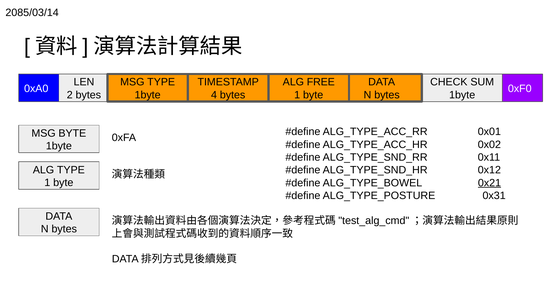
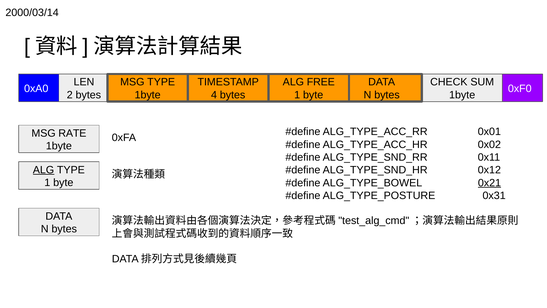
2085/03/14: 2085/03/14 -> 2000/03/14 (32, 13)
MSG BYTE: BYTE -> RATE (72, 133)
ALG underline: none -> present (44, 170)
